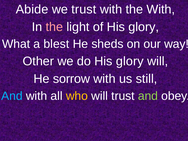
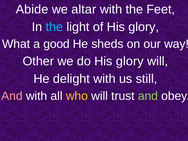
we trust: trust -> altar (84, 9)
the With: With -> Feet (161, 9)
the colour: pink -> light blue (54, 27)
blest: blest -> good (57, 44)
sorrow: sorrow -> delight (71, 79)
And colour: light blue -> pink (12, 96)
